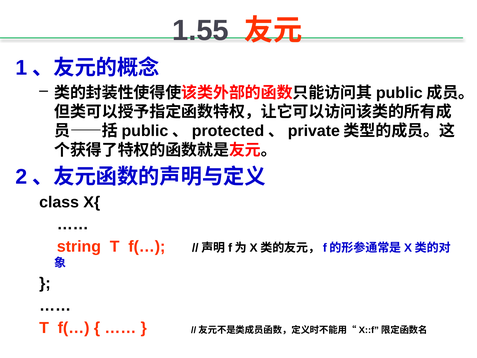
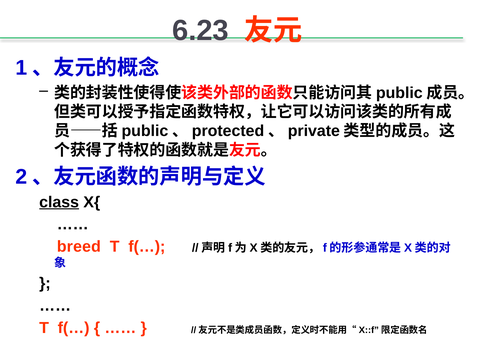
1.55: 1.55 -> 6.23 (200, 31)
class underline: none -> present (59, 202)
string: string -> breed (79, 246)
